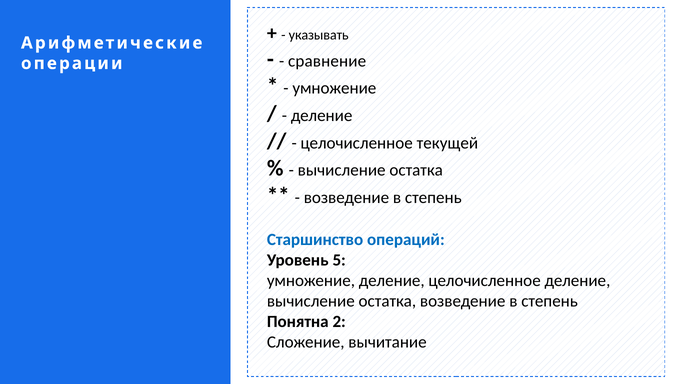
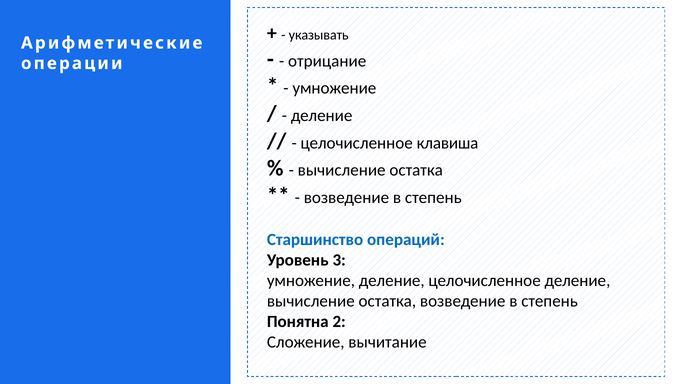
сравнение: сравнение -> отрицание (327, 61)
текущей: текущей -> клавиша (448, 143)
5: 5 -> 3 (339, 260)
